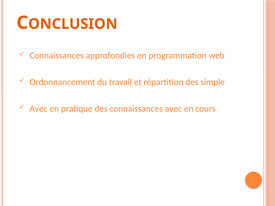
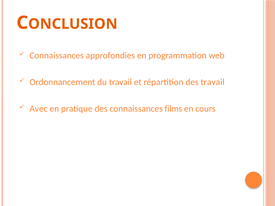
des simple: simple -> travail (213, 82)
connaissances avec: avec -> films (173, 109)
